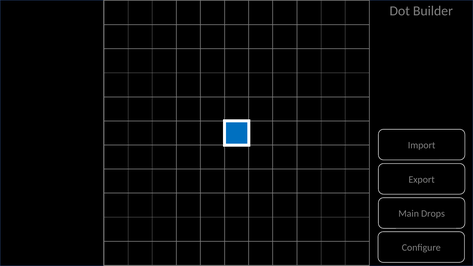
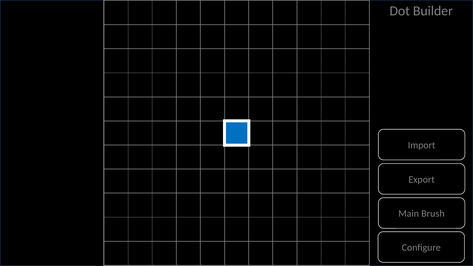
Drops: Drops -> Brush (433, 214)
